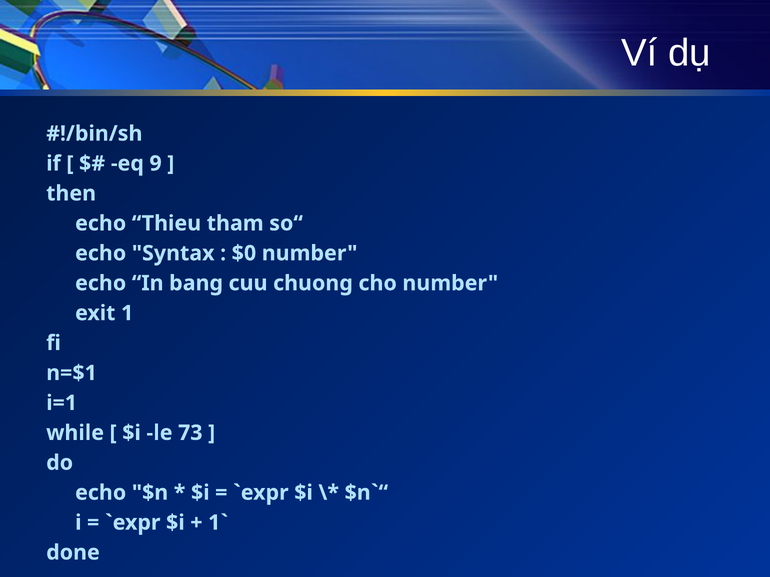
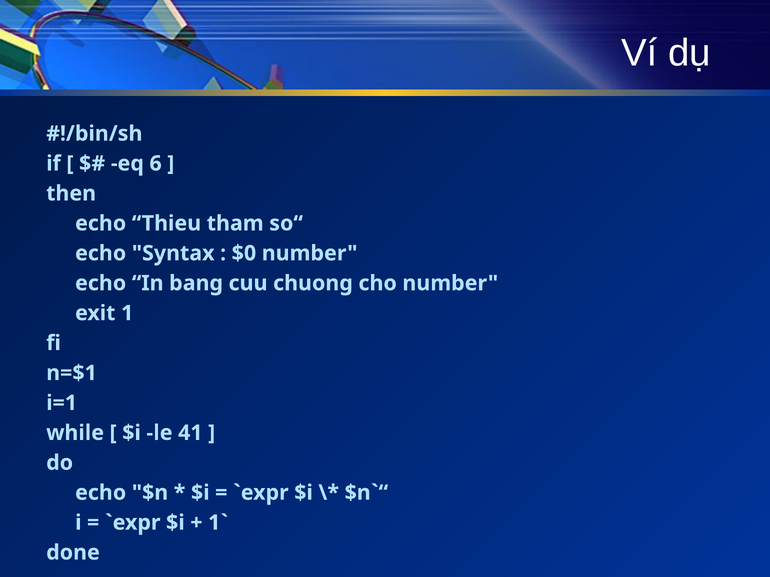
9: 9 -> 6 (156, 164)
73: 73 -> 41 (190, 433)
